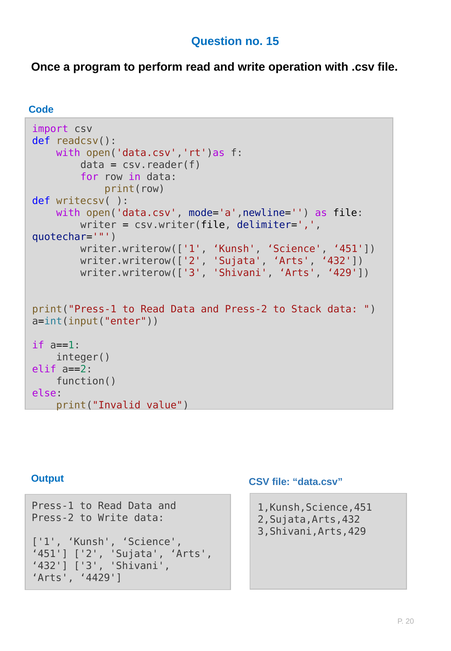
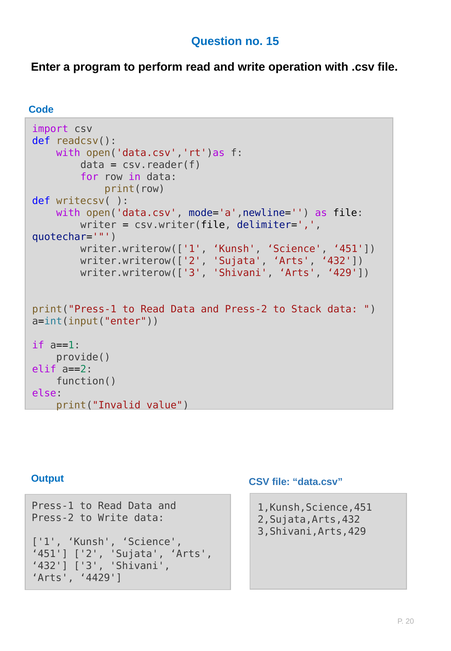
Once: Once -> Enter (46, 67)
integer(: integer( -> provide( (83, 357)
